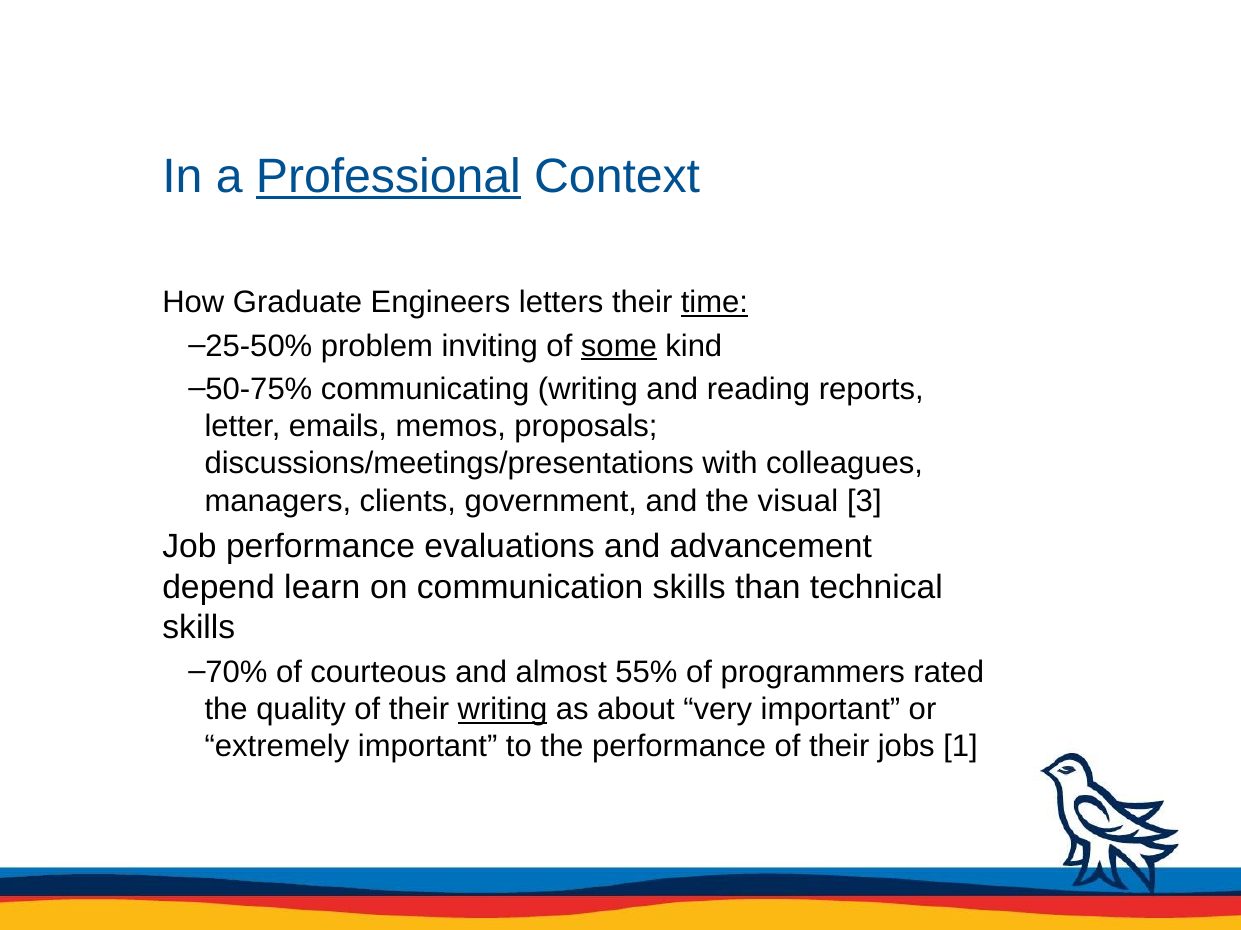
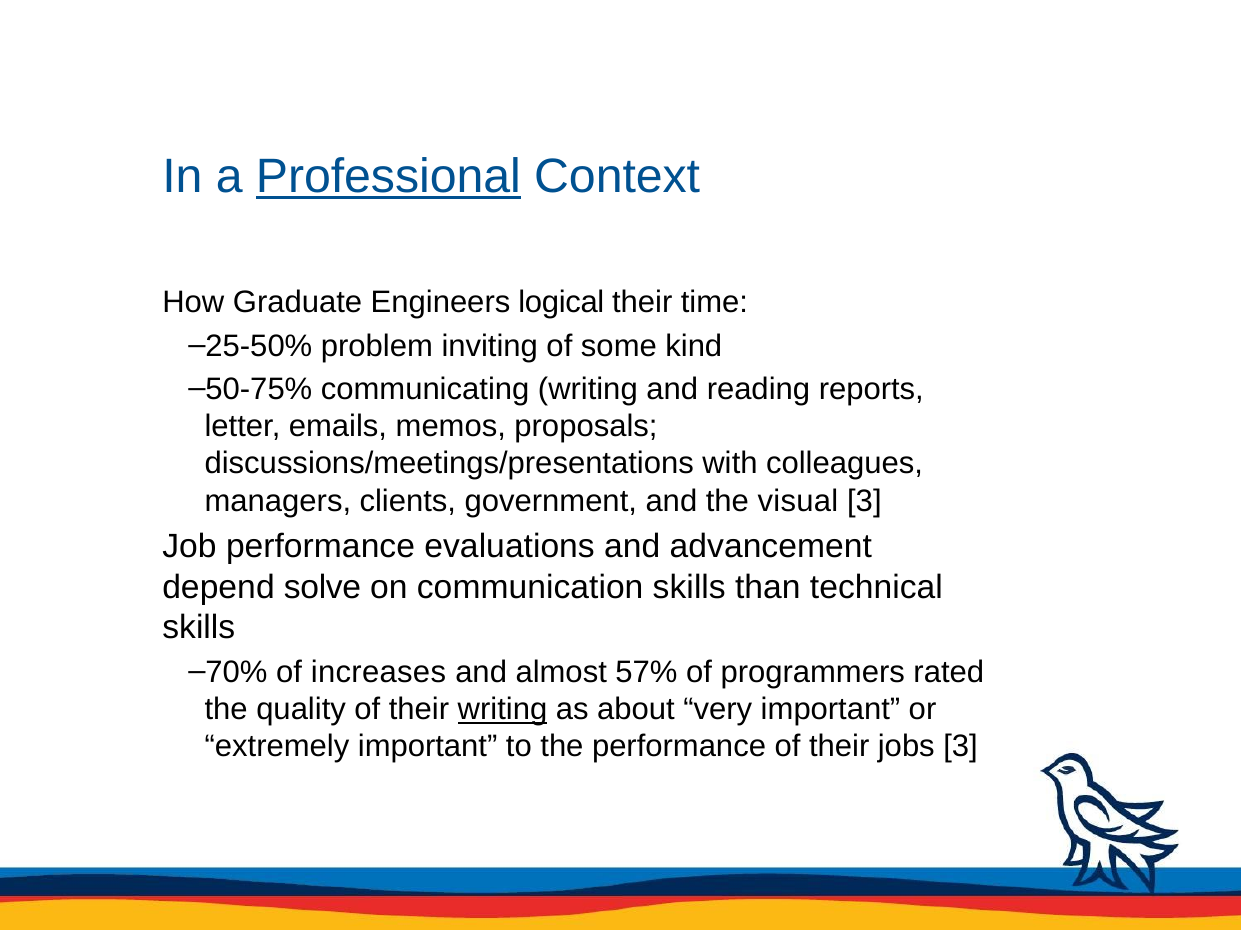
letters: letters -> logical (561, 303)
time underline: present -> none (714, 303)
some underline: present -> none (619, 346)
learn: learn -> solve (323, 588)
courteous: courteous -> increases (378, 673)
55%: 55% -> 57% (647, 673)
jobs 1: 1 -> 3 (961, 747)
